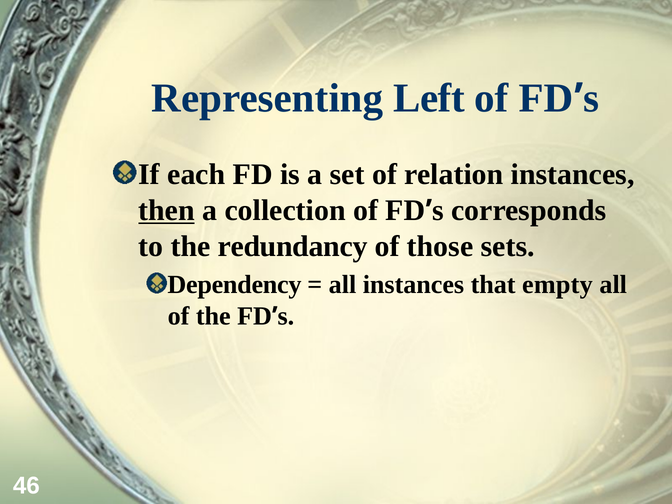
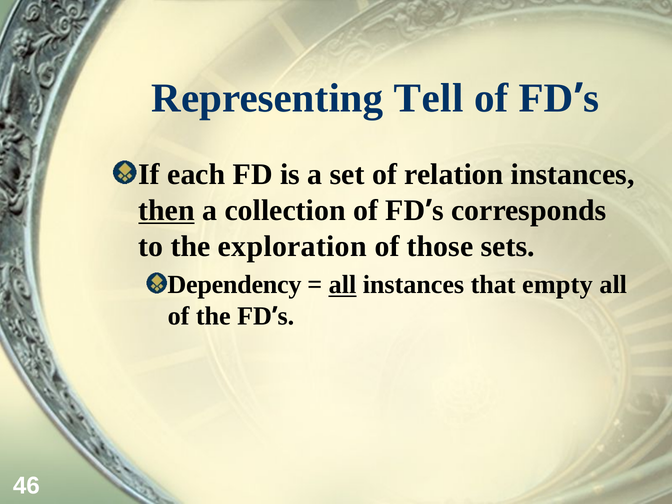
Left: Left -> Tell (429, 98)
redundancy: redundancy -> exploration (292, 246)
all underline: none -> present (343, 285)
